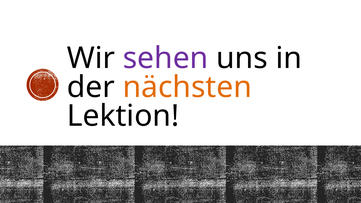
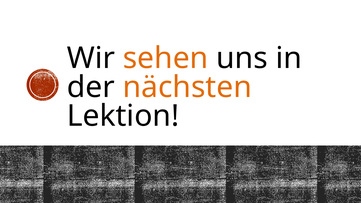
sehen colour: purple -> orange (166, 58)
